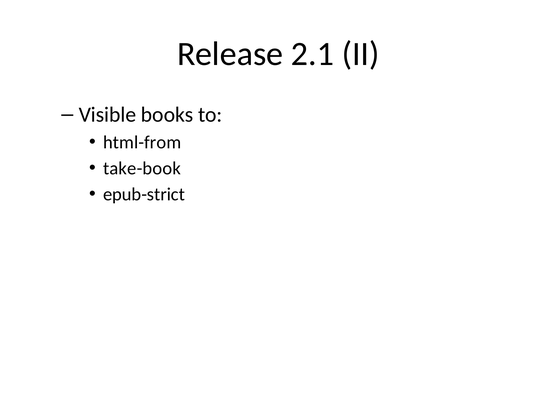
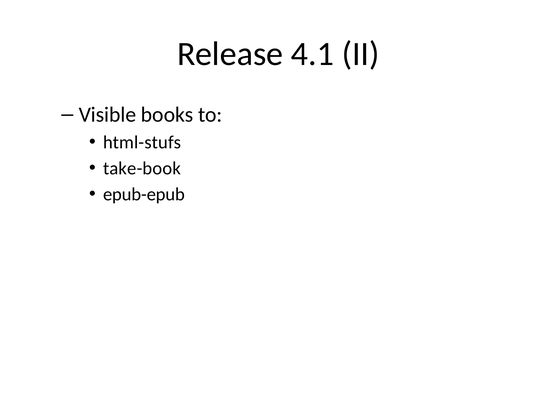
2.1: 2.1 -> 4.1 (312, 54)
html-from: html-from -> html-stufs (142, 142)
epub-strict: epub-strict -> epub-epub (144, 194)
